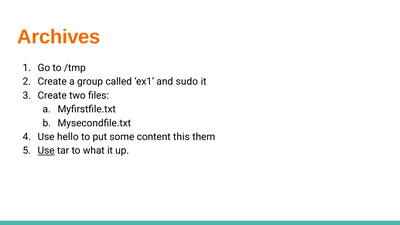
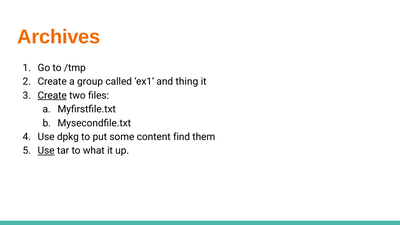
sudo: sudo -> thing (187, 82)
Create underline: none -> present (52, 95)
hello: hello -> dpkg (68, 137)
this: this -> find (182, 137)
